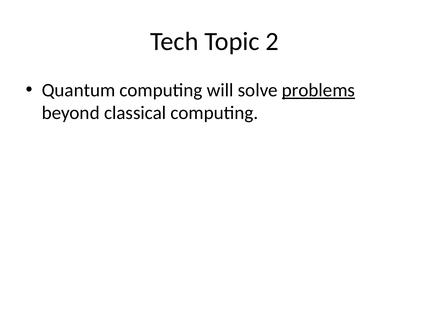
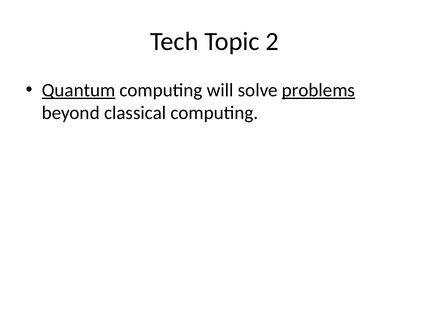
Quantum underline: none -> present (79, 90)
